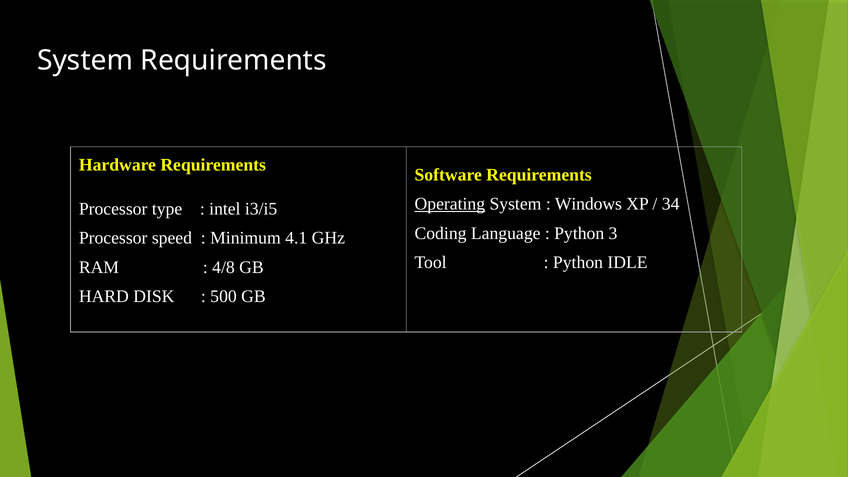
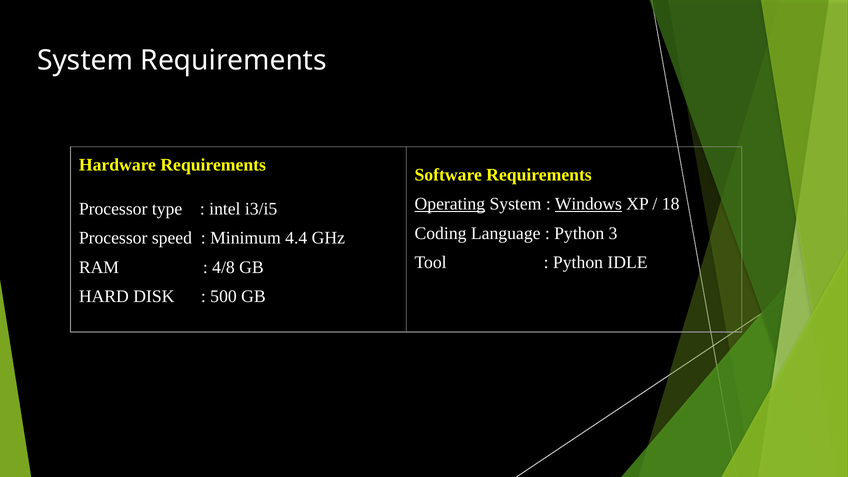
Windows underline: none -> present (588, 204)
34: 34 -> 18 (671, 204)
4.1: 4.1 -> 4.4 (296, 238)
